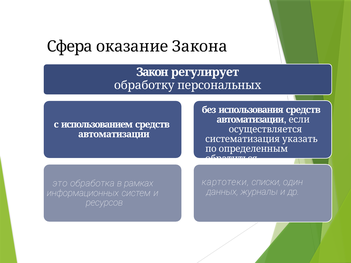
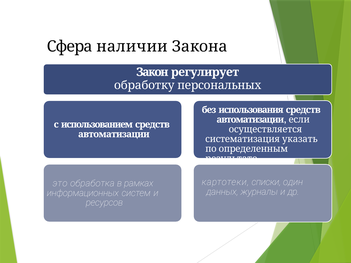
оказание: оказание -> наличии (132, 47)
обратиться: обратиться -> результате (231, 159)
